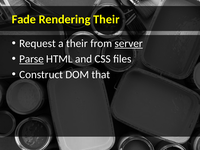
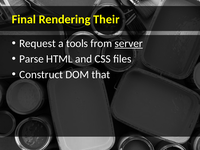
Fade: Fade -> Final (24, 19)
a their: their -> tools (77, 43)
Parse underline: present -> none (32, 59)
